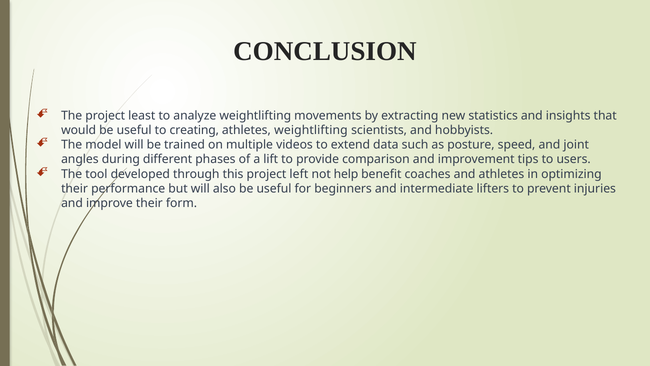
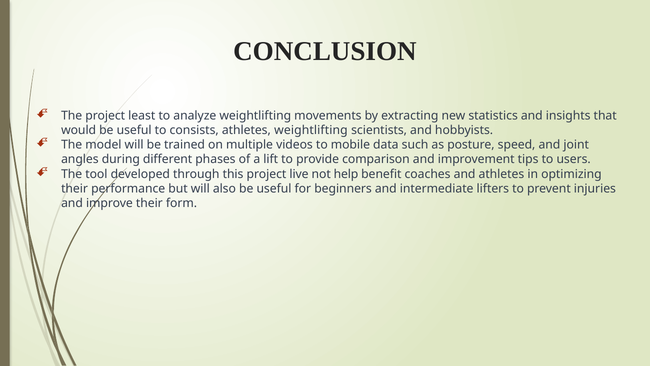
creating: creating -> consists (194, 130)
extend: extend -> mobile (350, 145)
left: left -> live (299, 174)
